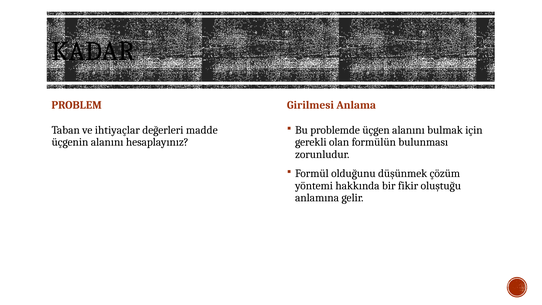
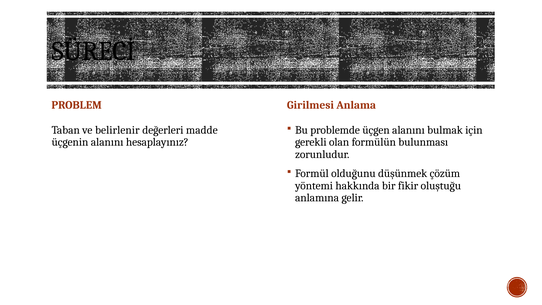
KADAR: KADAR -> SÜRECİ (93, 51)
ihtiyaçlar: ihtiyaçlar -> belirlenir (117, 130)
